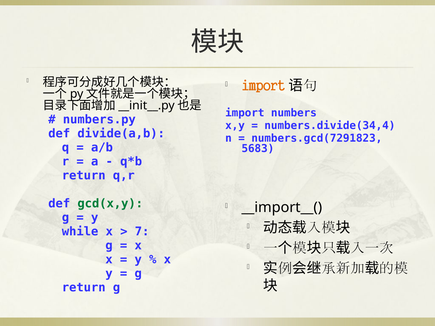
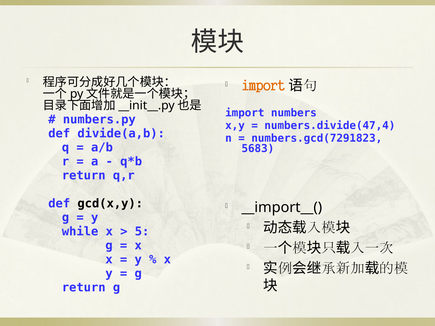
numbers.divide(34,4: numbers.divide(34,4 -> numbers.divide(47,4 (330, 126)
gcd(x,y colour: green -> black (110, 204)
7: 7 -> 5 (142, 232)
